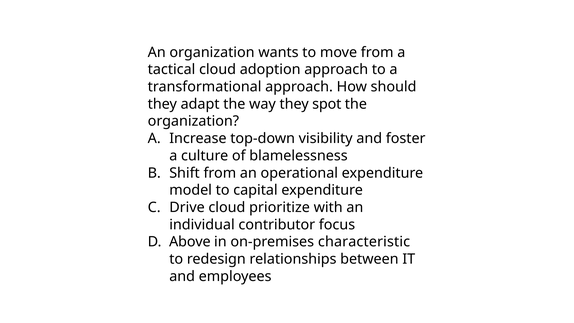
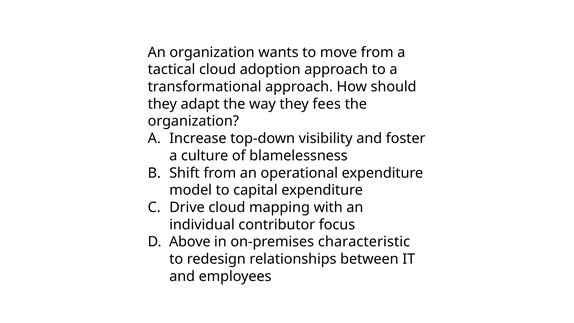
spot: spot -> fees (327, 104)
prioritize: prioritize -> mapping (280, 207)
